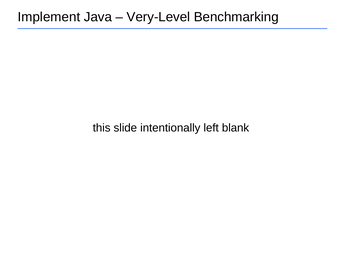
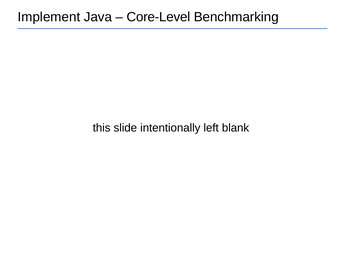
Very-Level: Very-Level -> Core-Level (159, 17)
